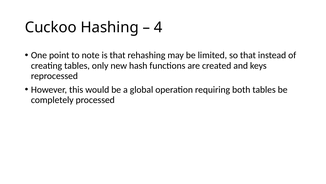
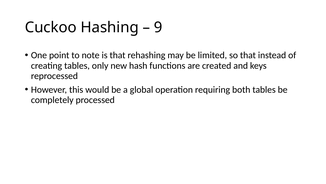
4: 4 -> 9 (158, 27)
